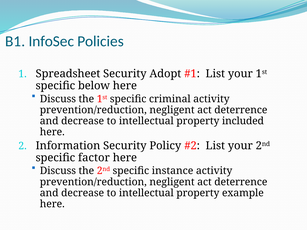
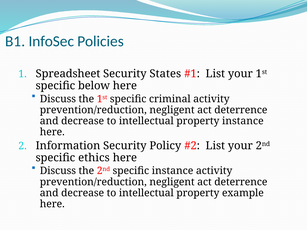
Adopt: Adopt -> States (165, 74)
property included: included -> instance (243, 121)
factor: factor -> ethics (94, 158)
